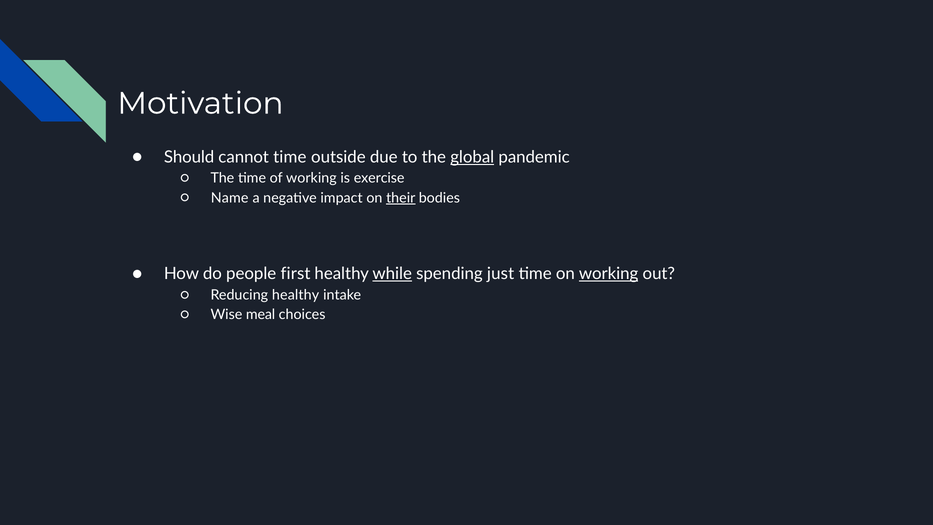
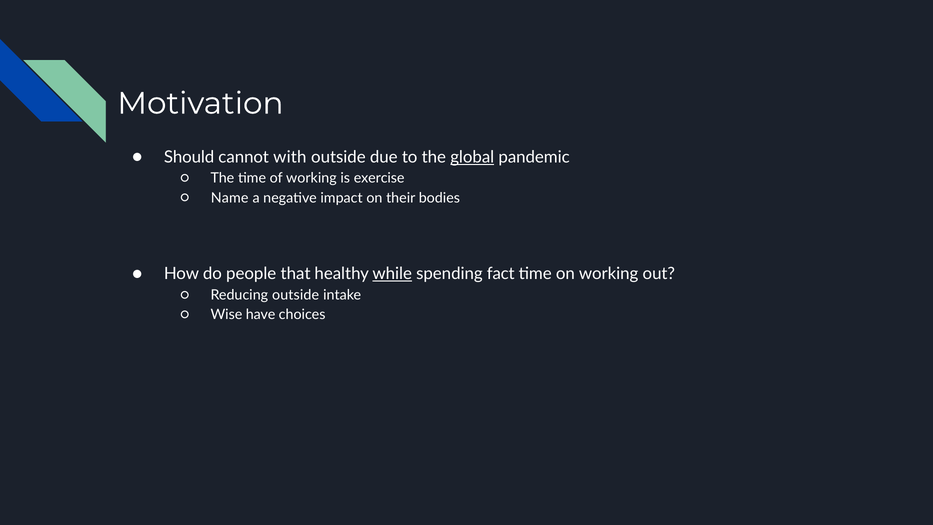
cannot time: time -> with (290, 157)
their underline: present -> none (401, 198)
first: first -> that (296, 274)
just: just -> fact (501, 274)
working underline: present -> none (609, 274)
Reducing healthy: healthy -> outside (296, 295)
meal: meal -> have (261, 315)
